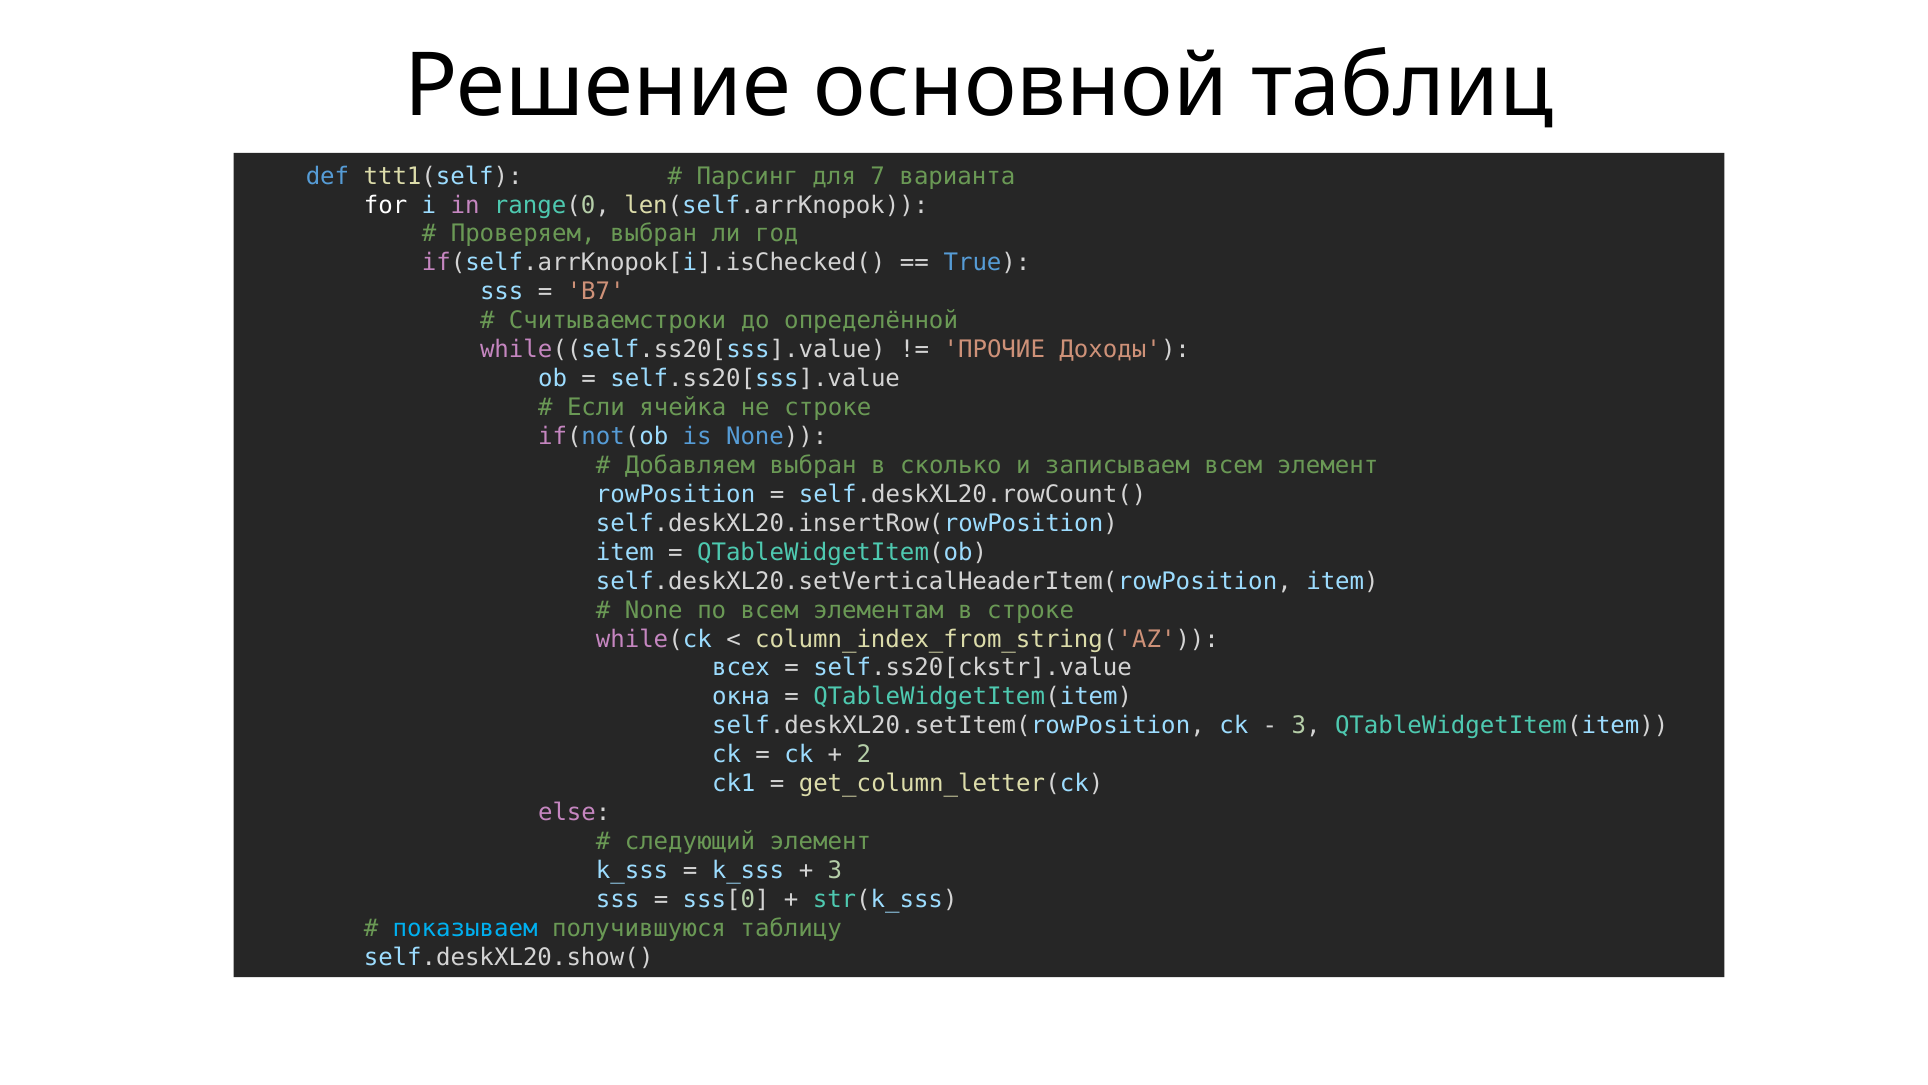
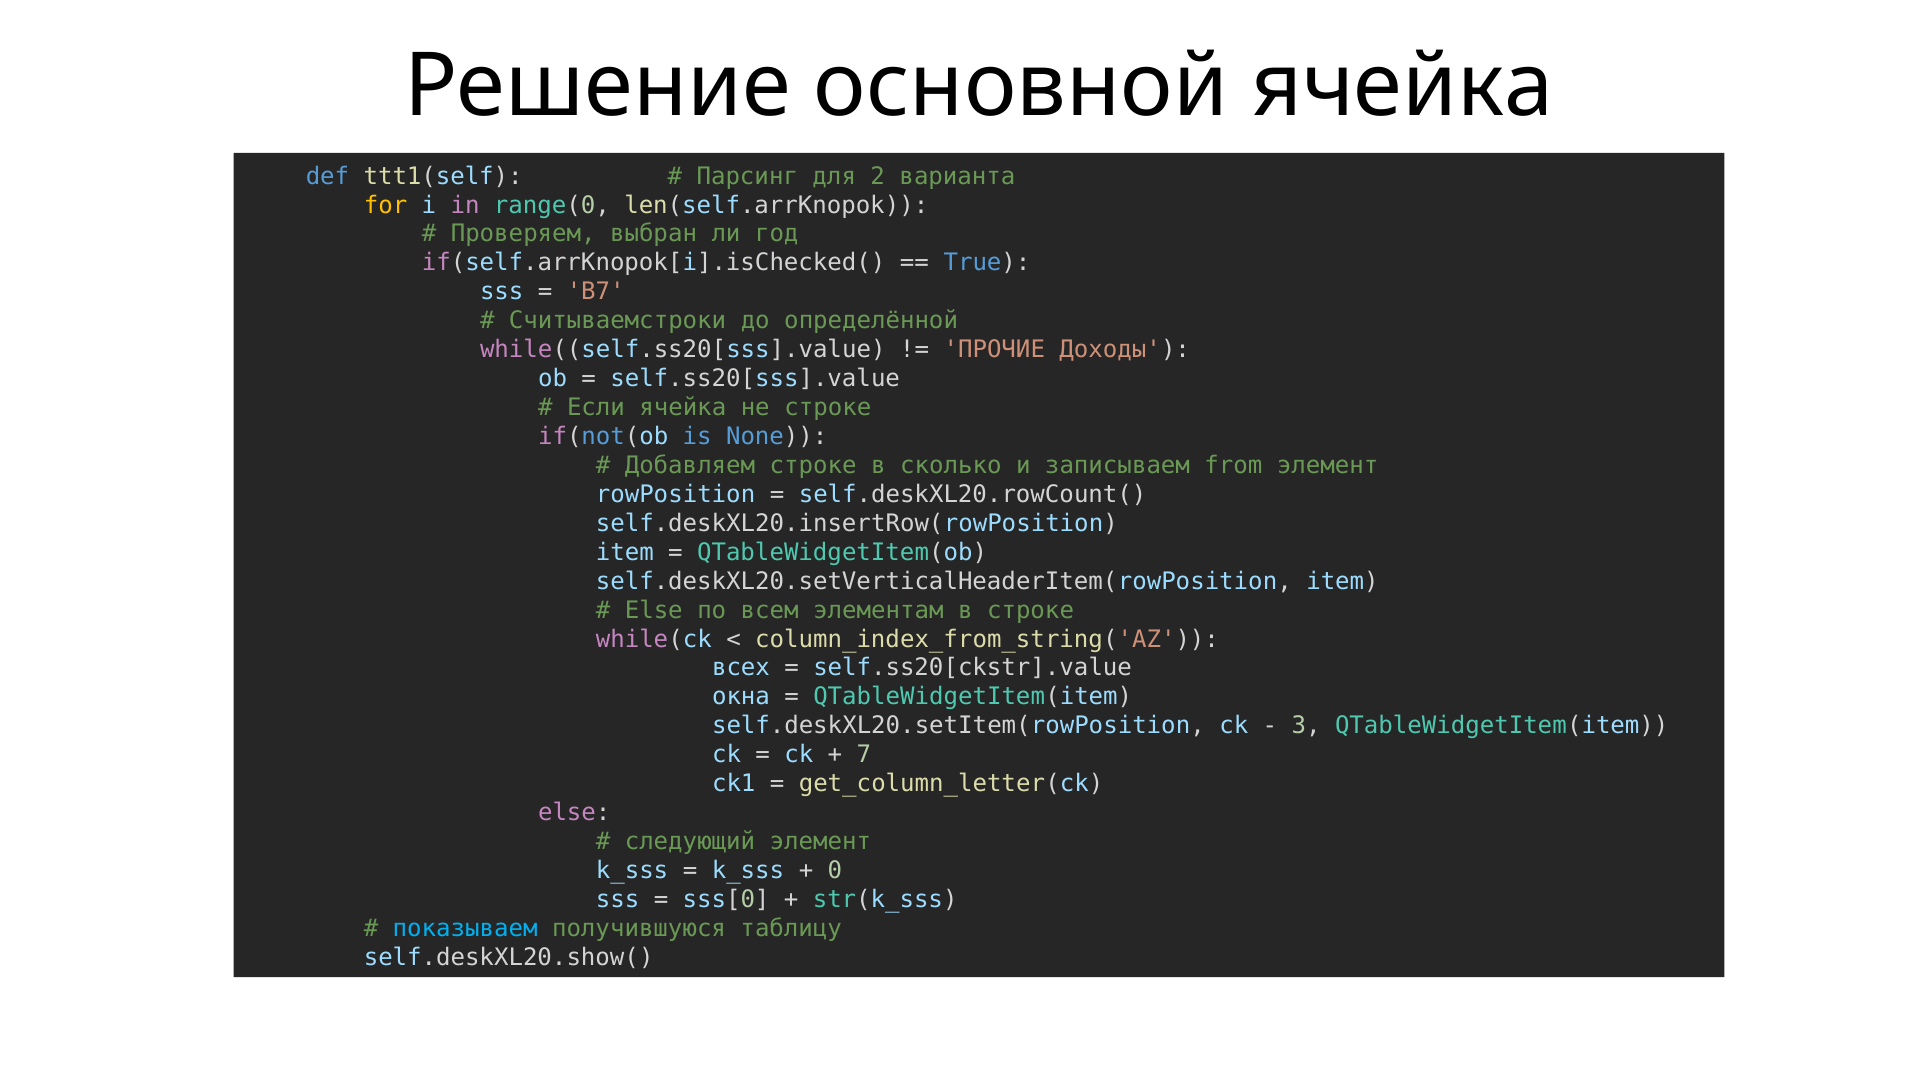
основной таблиц: таблиц -> ячейка (1402, 86)
7: 7 -> 2 (878, 176)
for colour: white -> yellow (386, 205)
Добавляем выбран: выбран -> строке (813, 465)
записываем всем: всем -> from (1233, 465)
None: None -> Else (654, 610)
2: 2 -> 7 (864, 754)
3: 3 -> 0 (835, 870)
